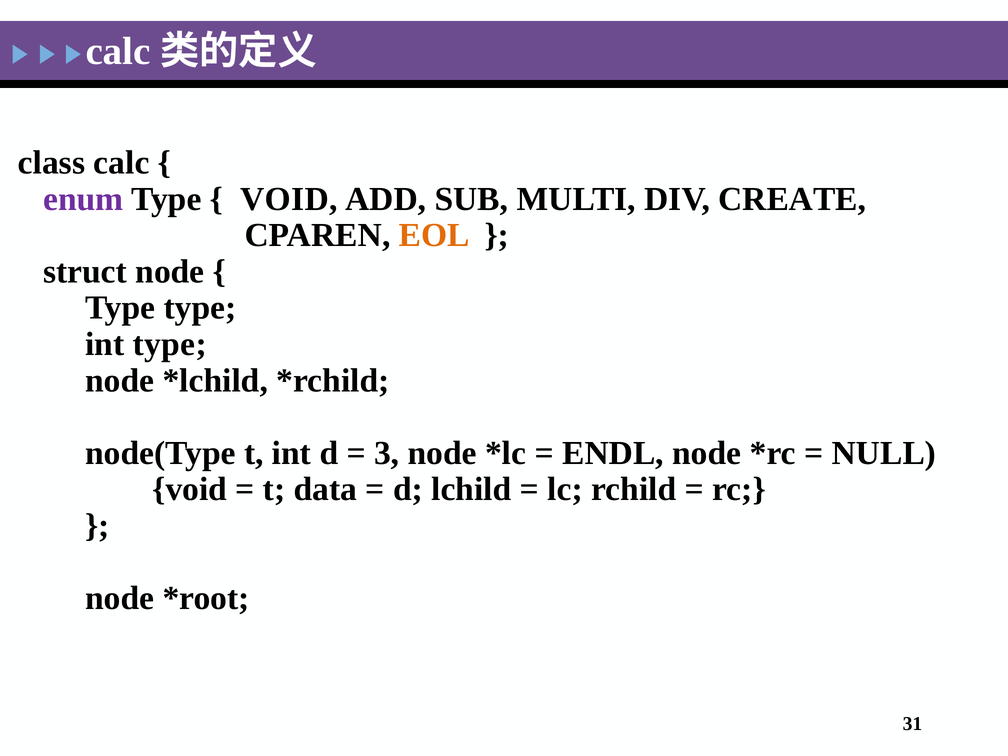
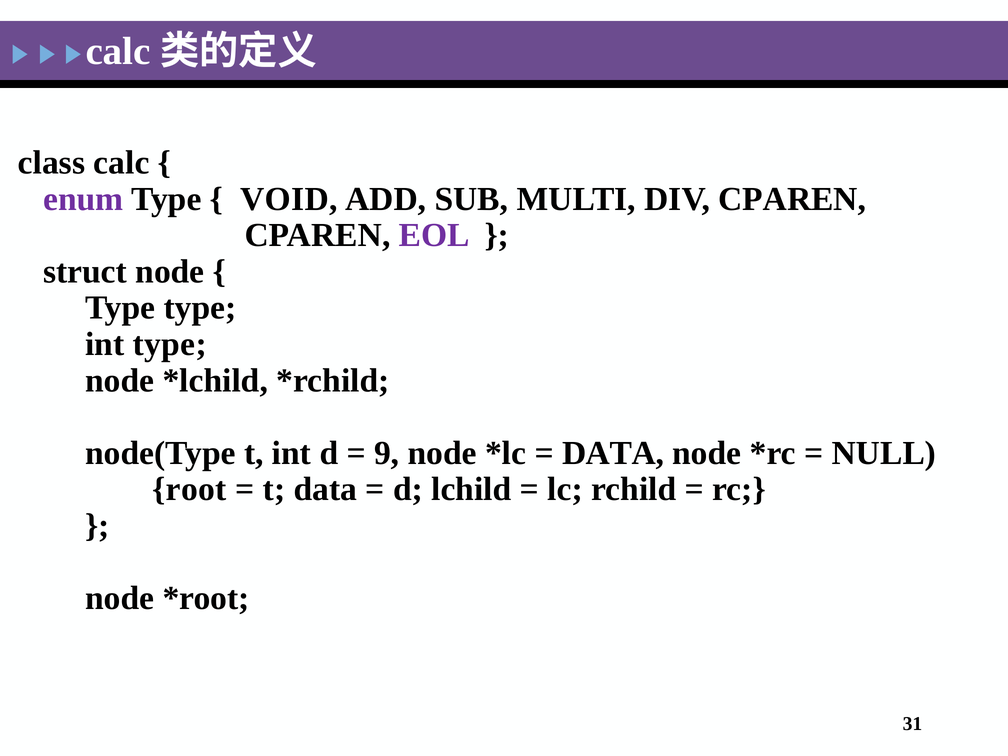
DIV CREATE: CREATE -> CPAREN (792, 199)
EOL colour: orange -> purple (434, 235)
3: 3 -> 9 (387, 453)
ENDL: ENDL -> DATA (613, 453)
void: void -> root (189, 489)
